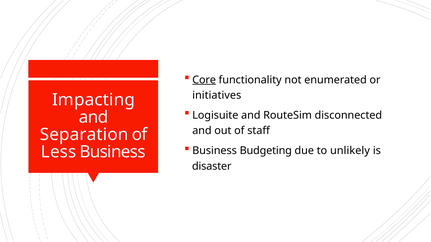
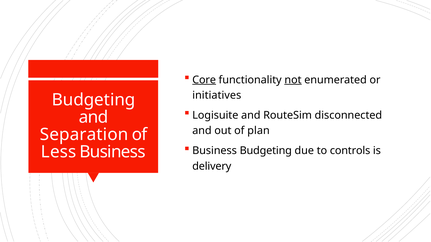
not underline: none -> present (293, 80)
Impacting: Impacting -> Budgeting (94, 100)
staff: staff -> plan (259, 131)
unlikely: unlikely -> controls (350, 151)
disaster: disaster -> delivery (212, 166)
